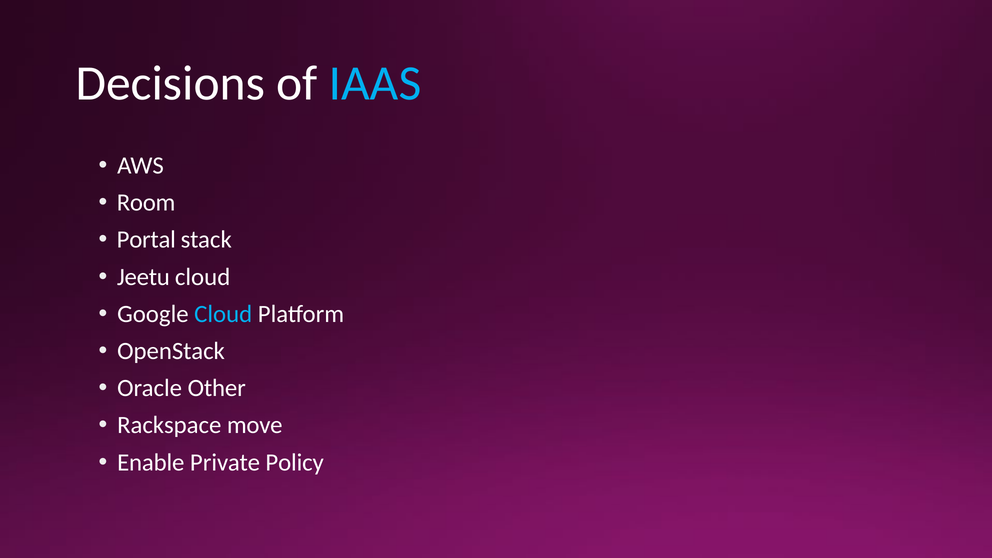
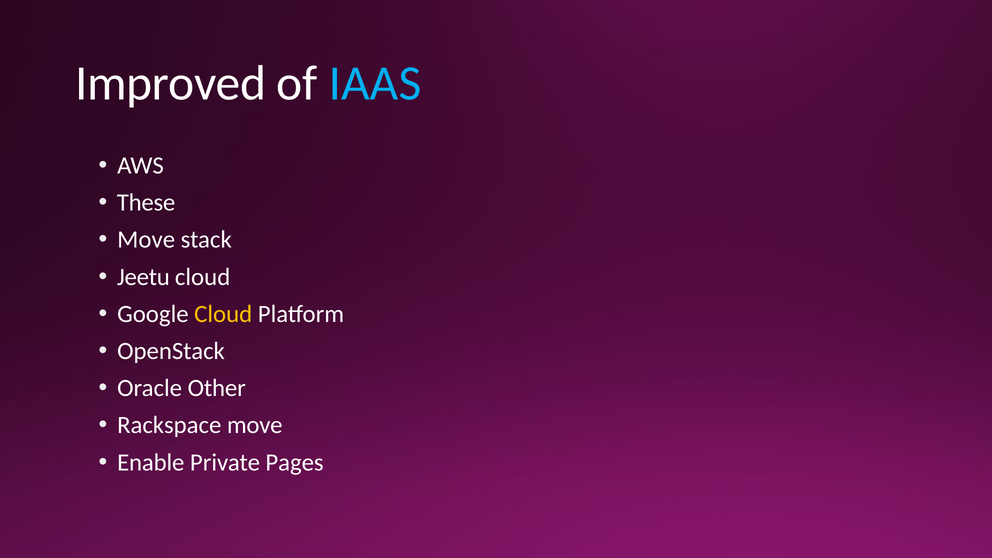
Decisions: Decisions -> Improved (171, 83)
Room: Room -> These (146, 203)
Portal: Portal -> Move (146, 240)
Cloud colour: light blue -> yellow (223, 314)
Policy: Policy -> Pages (295, 462)
